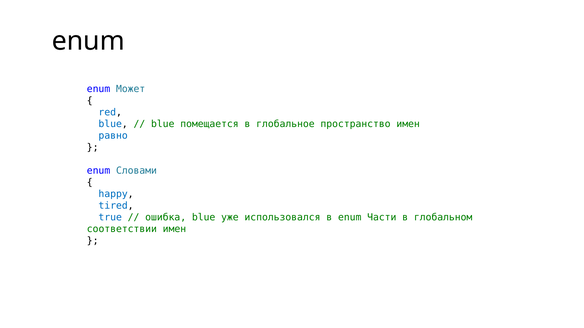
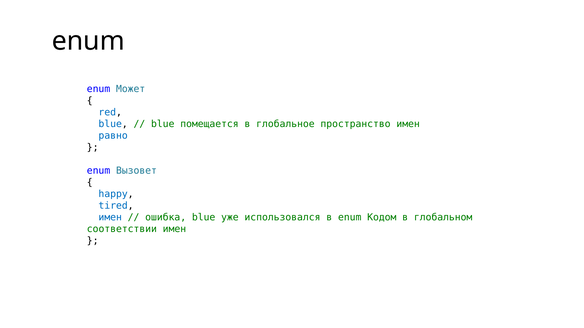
Словами: Словами -> Вызовет (136, 171)
true: true -> имен (110, 218)
Части: Части -> Кодом (382, 218)
